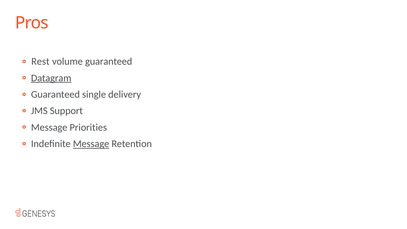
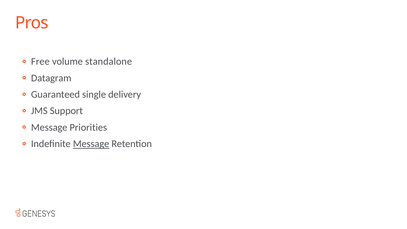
Rest: Rest -> Free (40, 62)
volume guaranteed: guaranteed -> standalone (109, 62)
Datagram underline: present -> none (51, 78)
